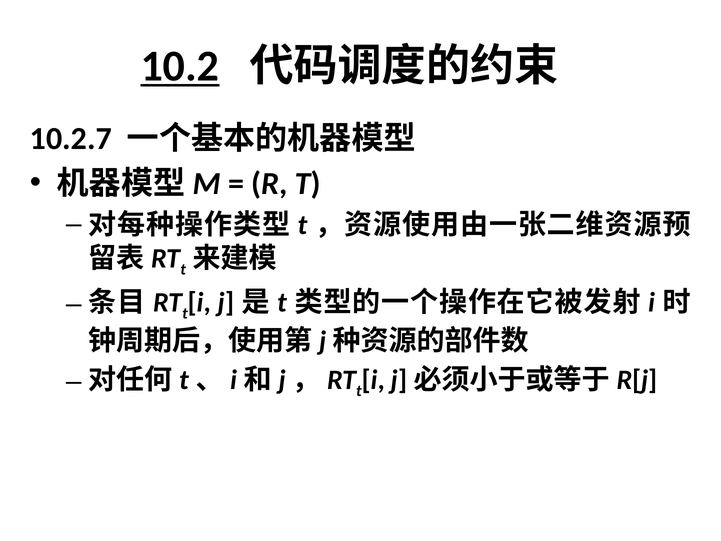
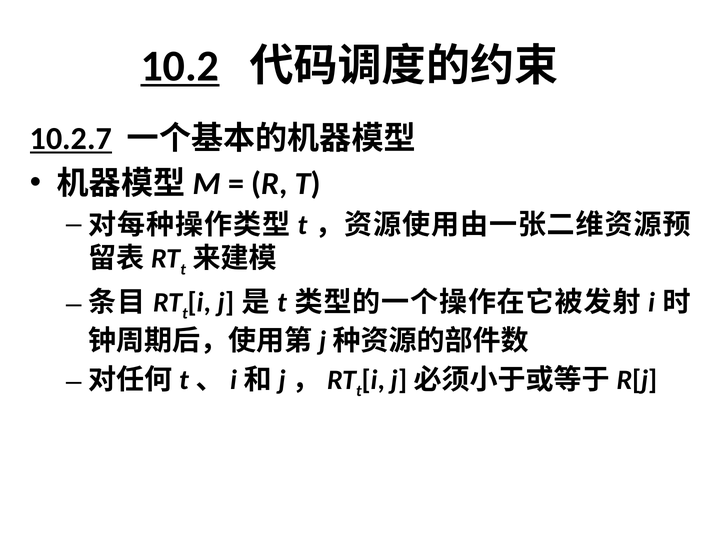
10.2.7 underline: none -> present (71, 138)
